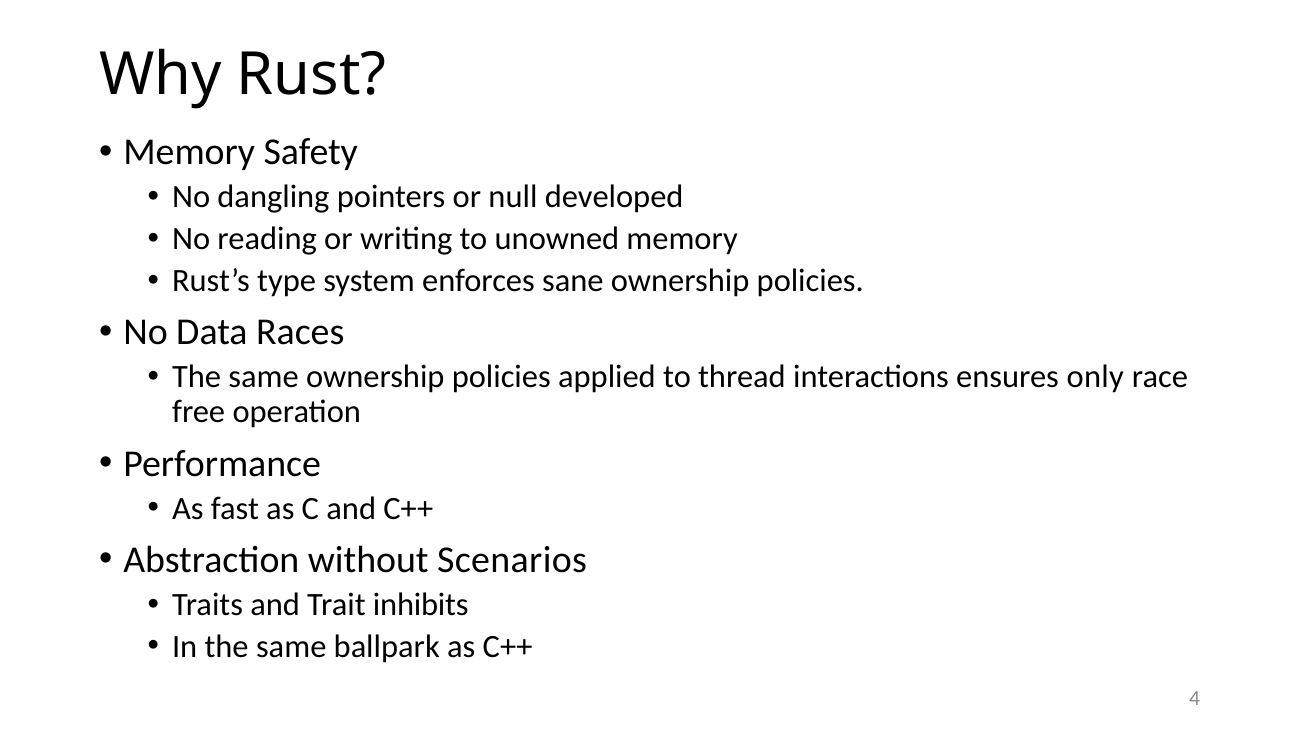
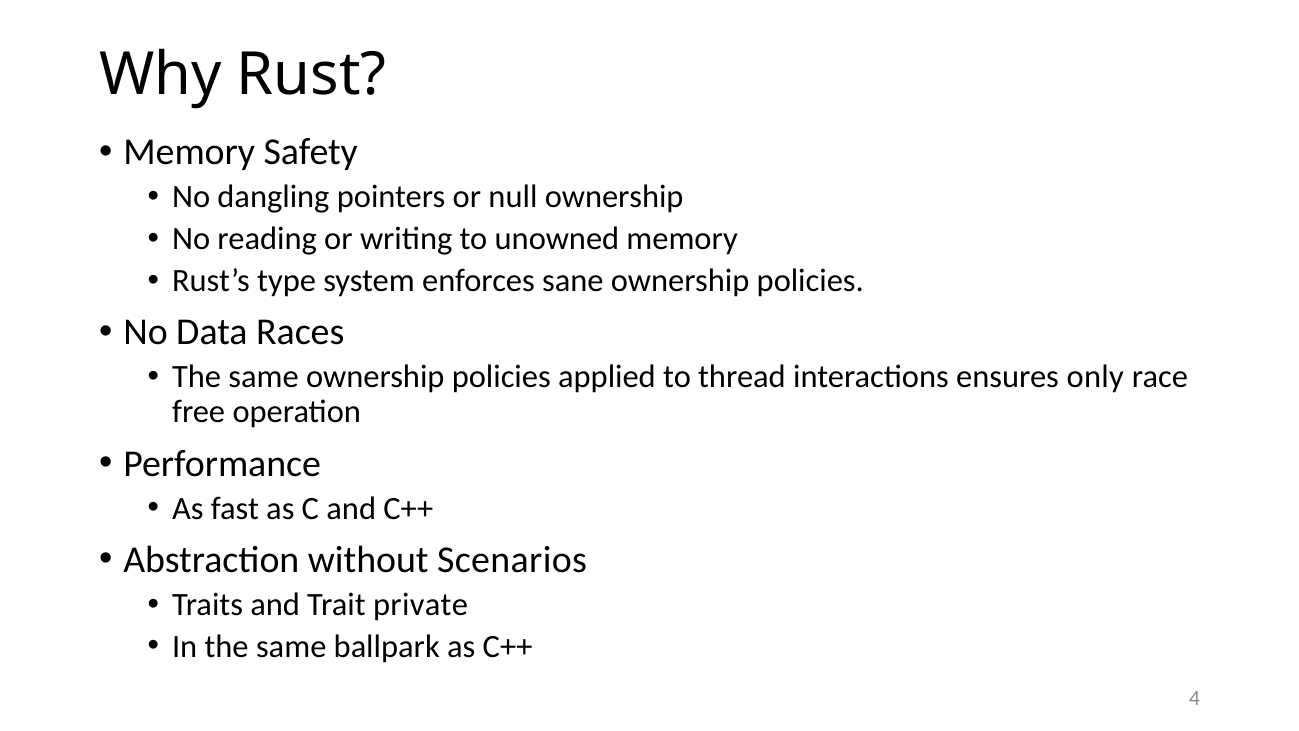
null developed: developed -> ownership (614, 197)
inhibits: inhibits -> private (420, 604)
